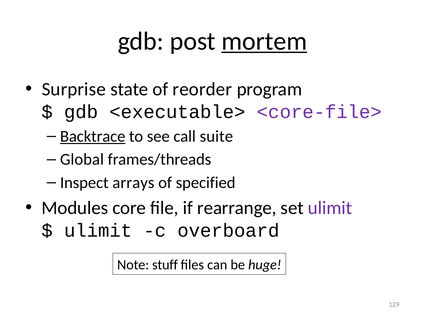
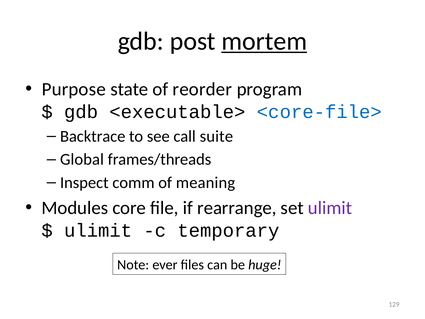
Surprise: Surprise -> Purpose (74, 89)
<core-file> colour: purple -> blue (319, 112)
Backtrace underline: present -> none (93, 136)
arrays: arrays -> comm (133, 183)
specified: specified -> meaning (206, 183)
overboard: overboard -> temporary (229, 230)
stuff: stuff -> ever (165, 265)
